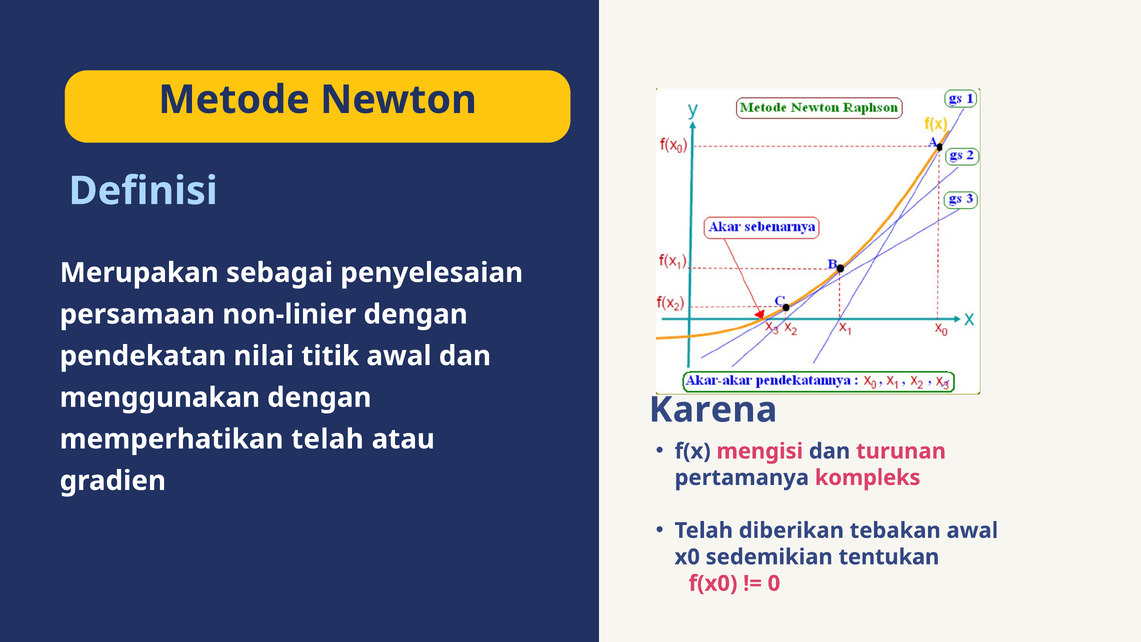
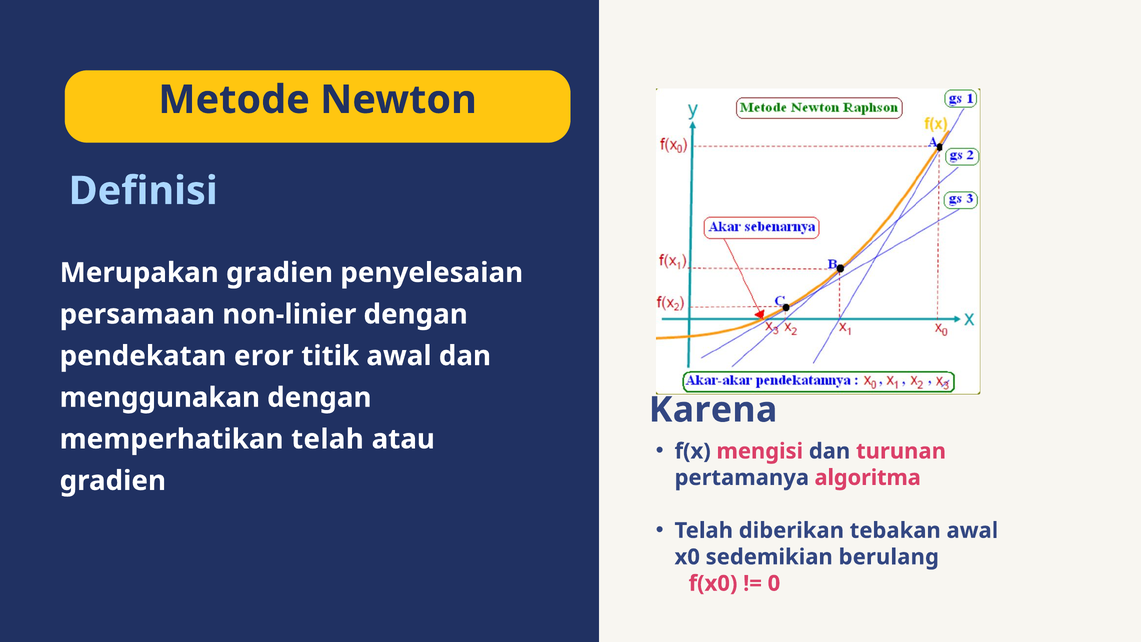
Merupakan sebagai: sebagai -> gradien (280, 273)
nilai: nilai -> eror (264, 356)
kompleks: kompleks -> algoritma (868, 478)
tentukan: tentukan -> berulang (889, 557)
